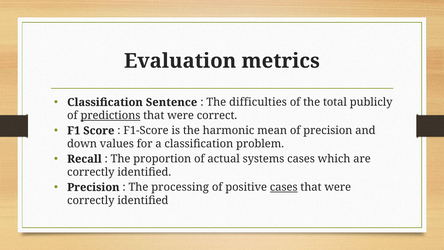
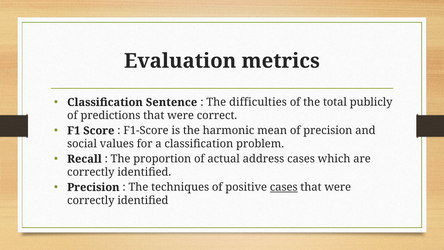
predictions underline: present -> none (110, 116)
down: down -> social (82, 144)
systems: systems -> address (263, 159)
processing: processing -> techniques (180, 187)
